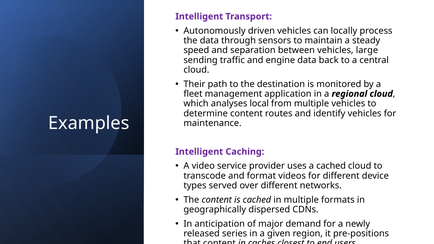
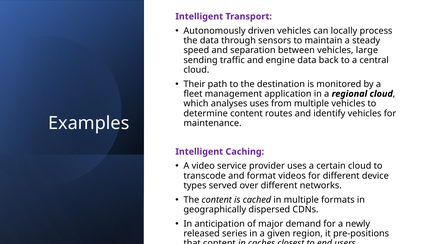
analyses local: local -> uses (259, 104)
a cached: cached -> certain (331, 166)
